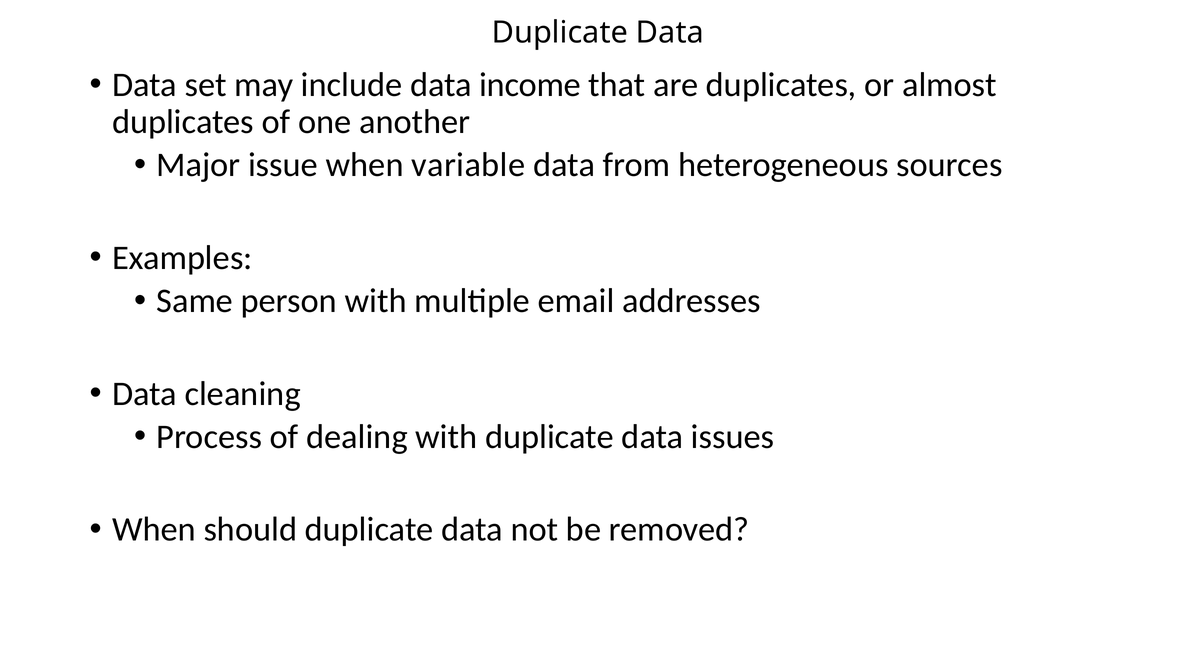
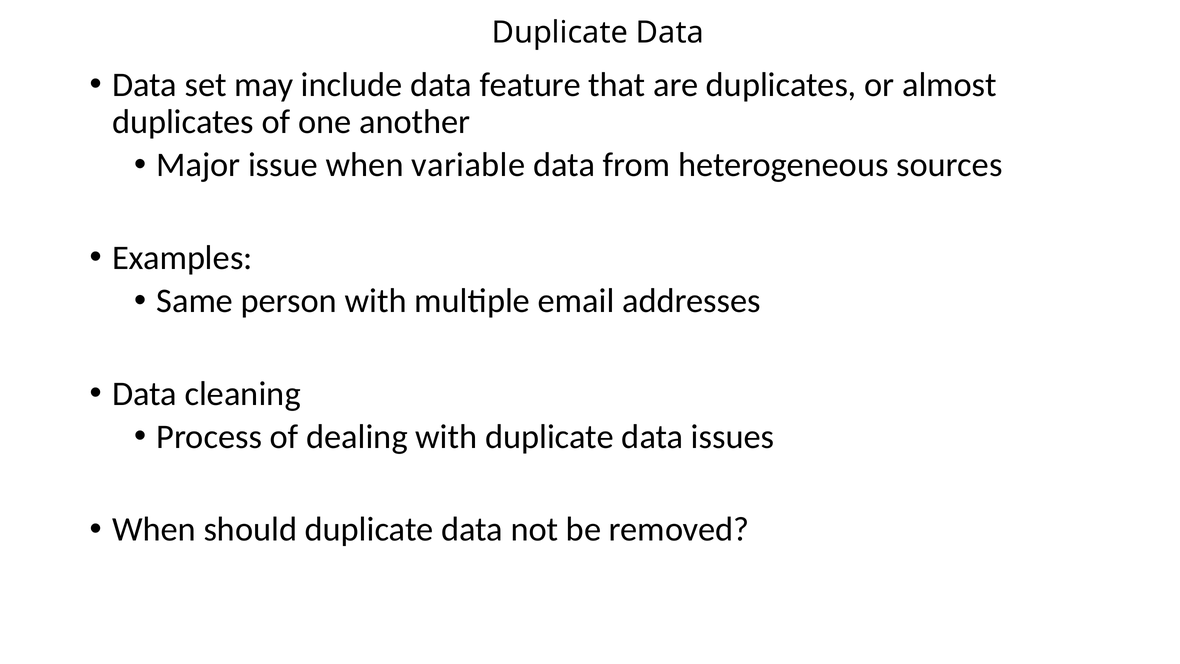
income: income -> feature (530, 85)
